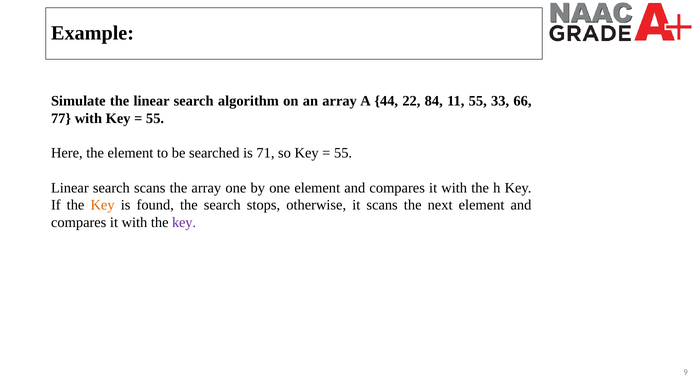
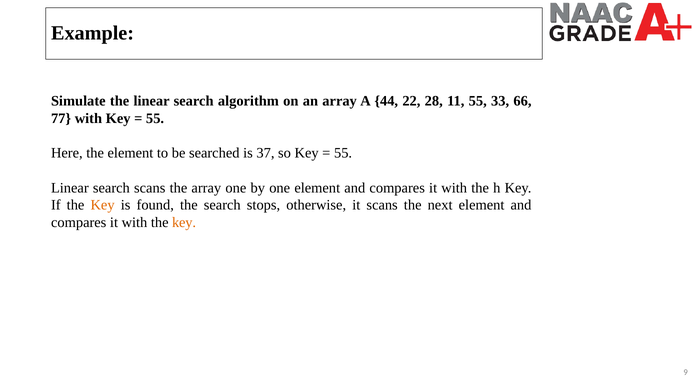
84: 84 -> 28 (434, 101)
71: 71 -> 37 (265, 153)
key colour: purple -> orange (184, 222)
